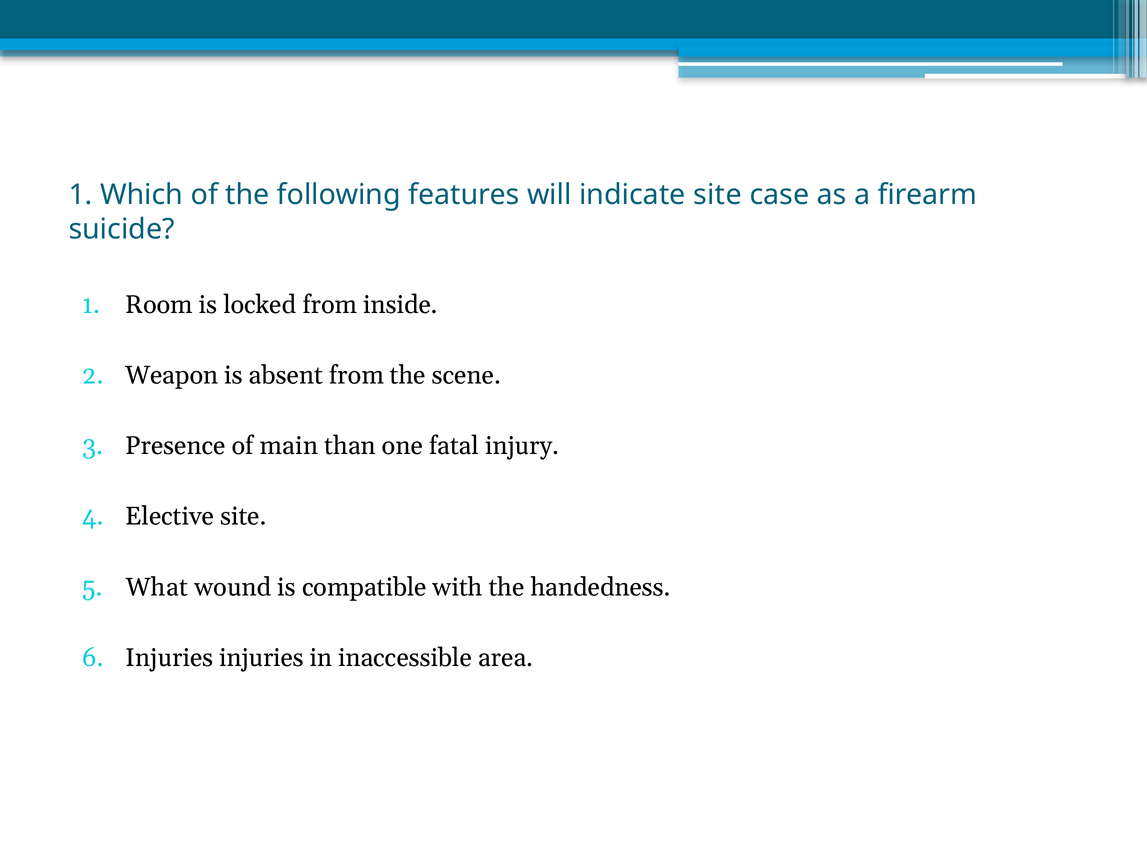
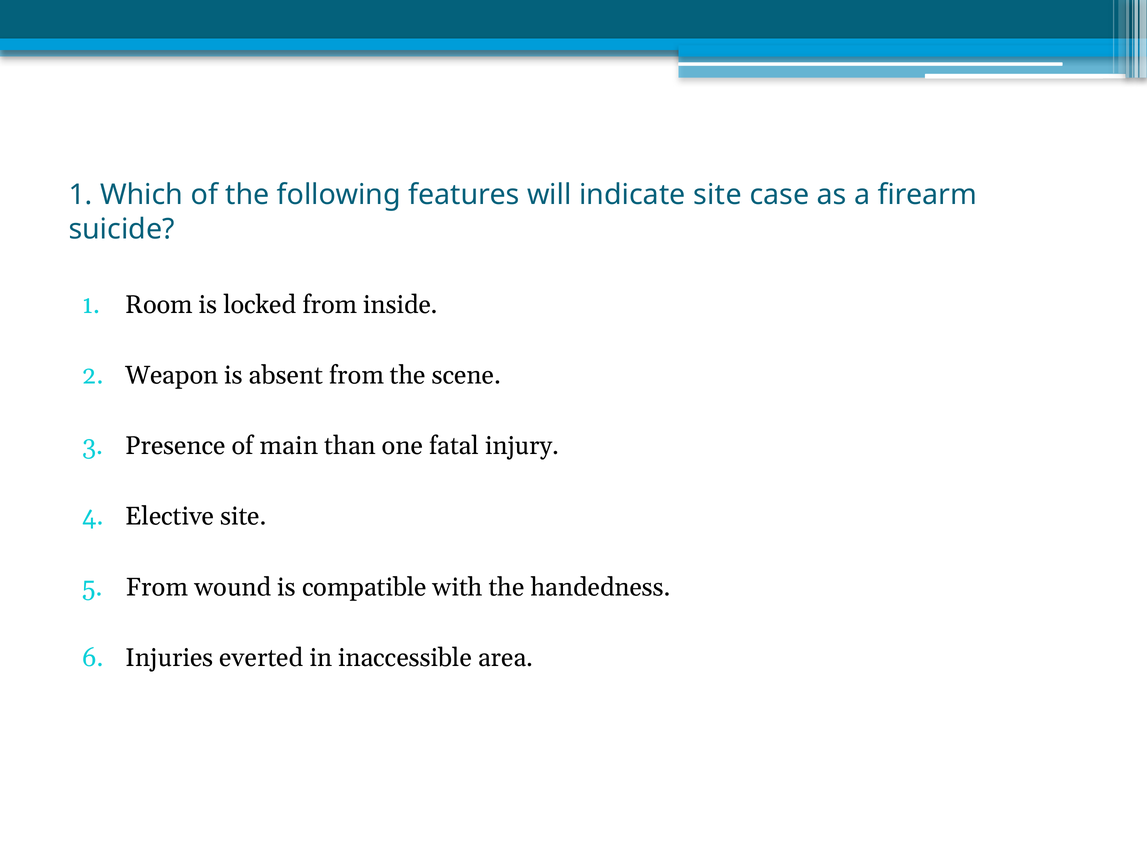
What: What -> From (157, 587)
Injuries injuries: injuries -> everted (261, 658)
